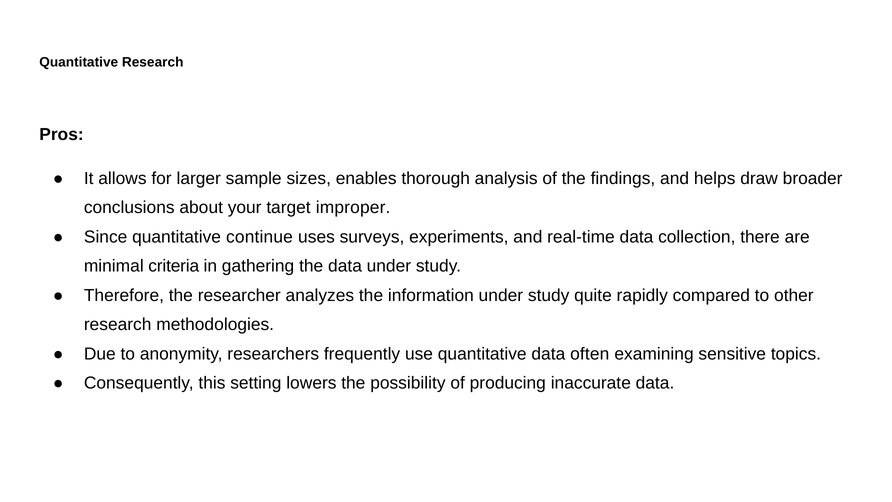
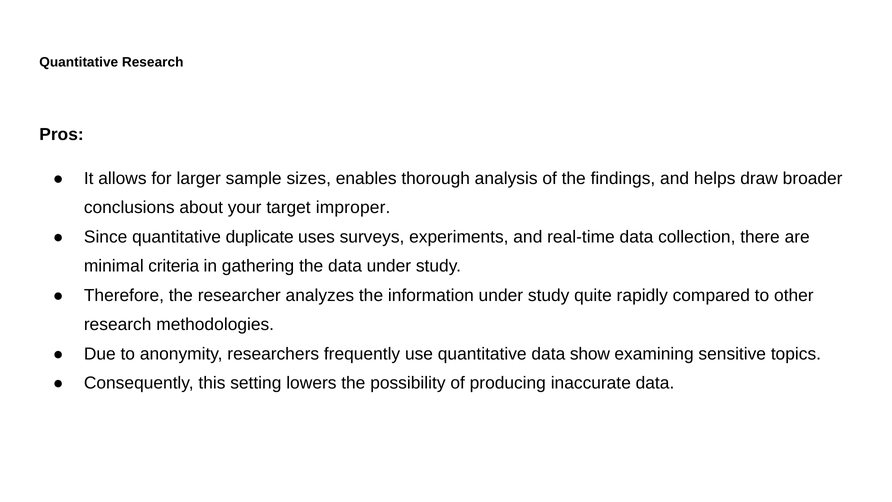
continue: continue -> duplicate (260, 237)
often: often -> show (590, 354)
